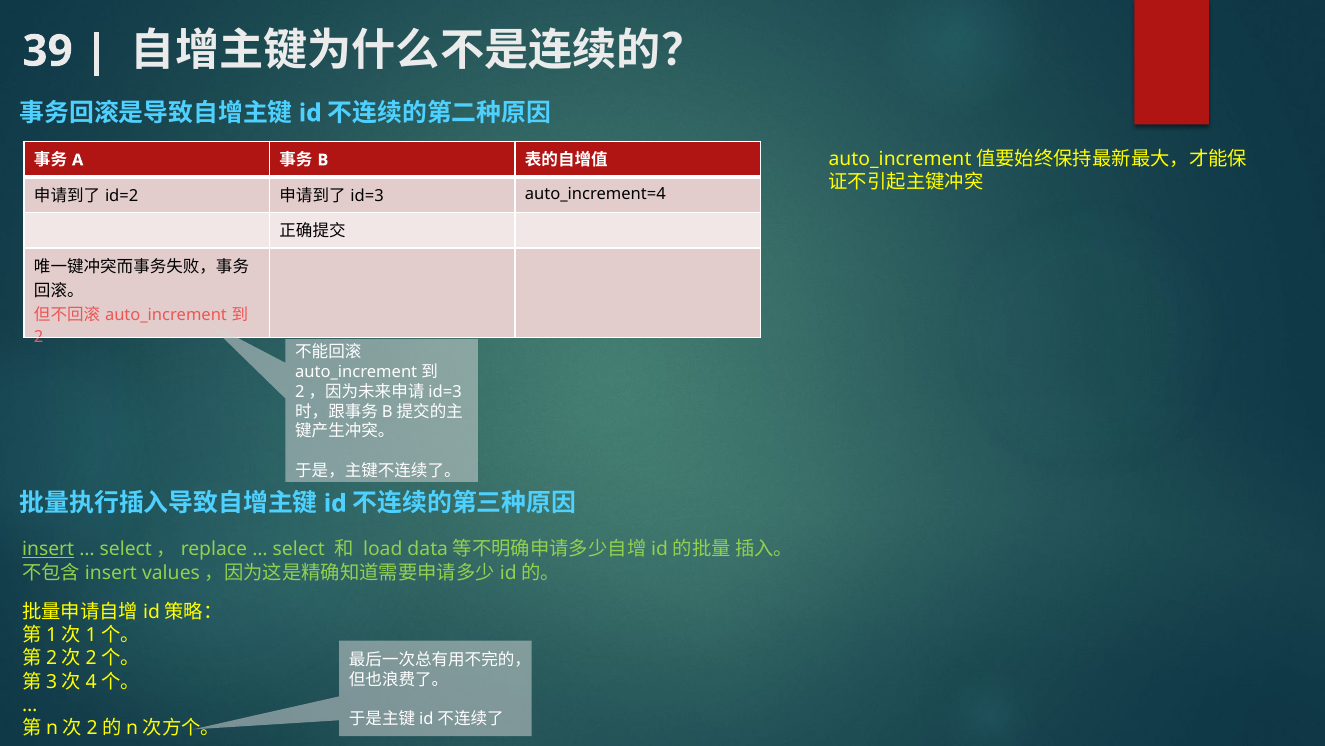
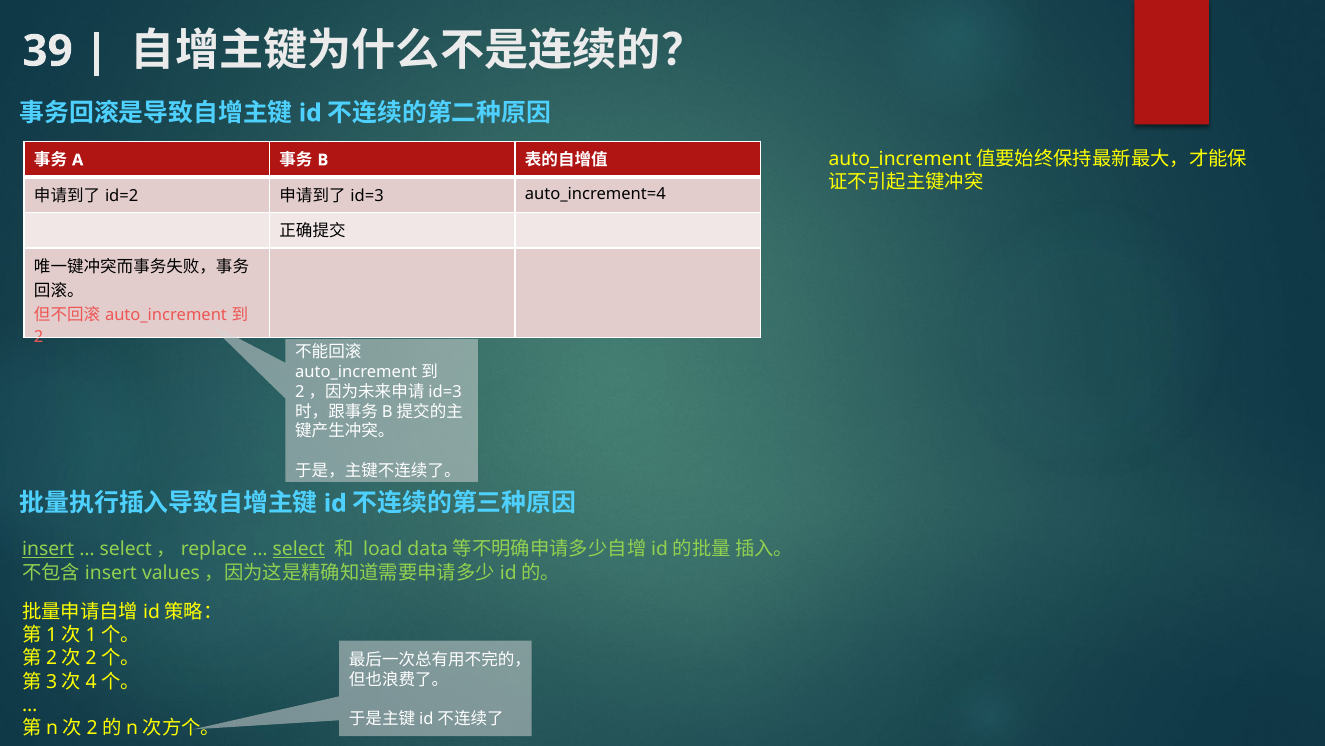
select underline: none -> present (299, 549)
